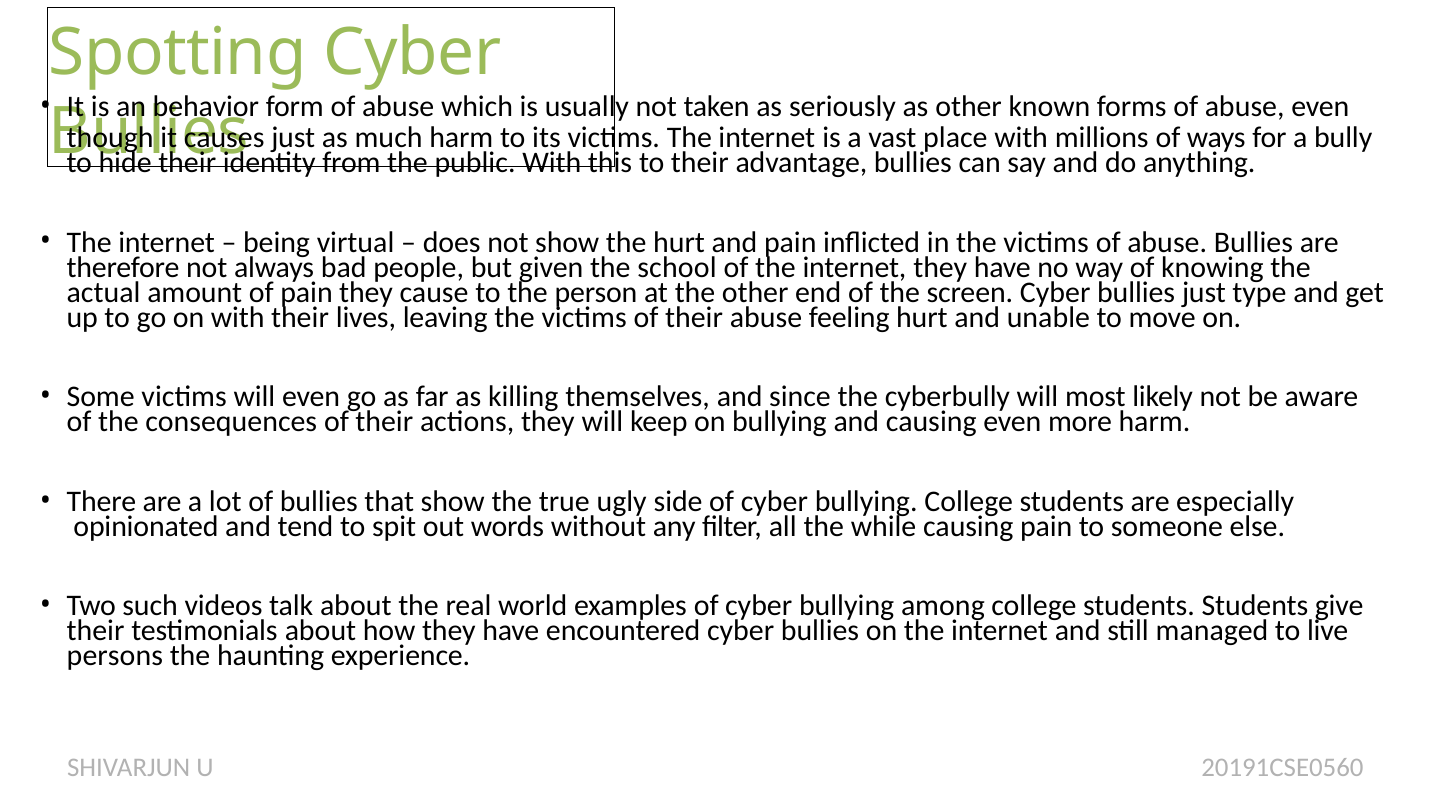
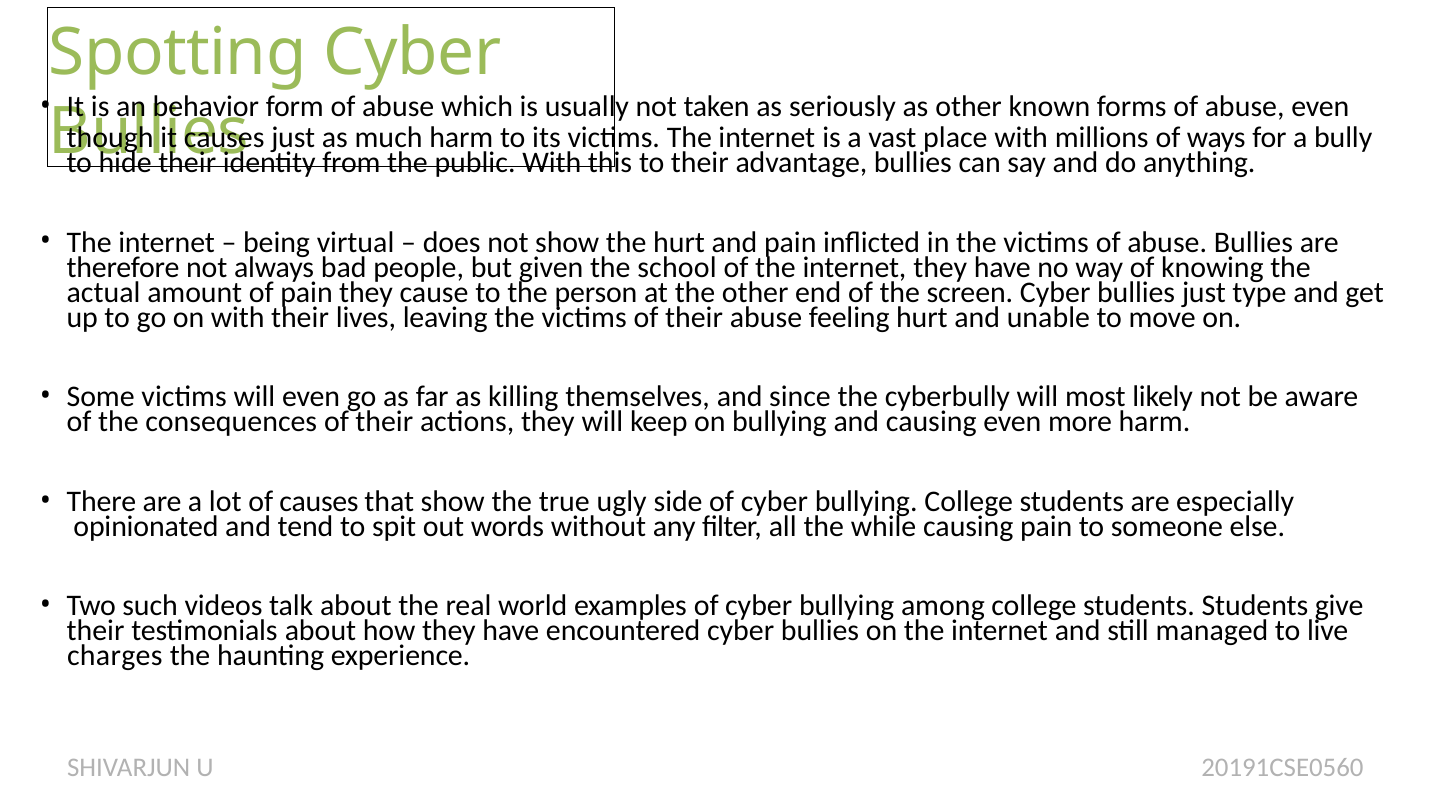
of bullies: bullies -> causes (319, 502)
persons: persons -> charges (115, 657)
